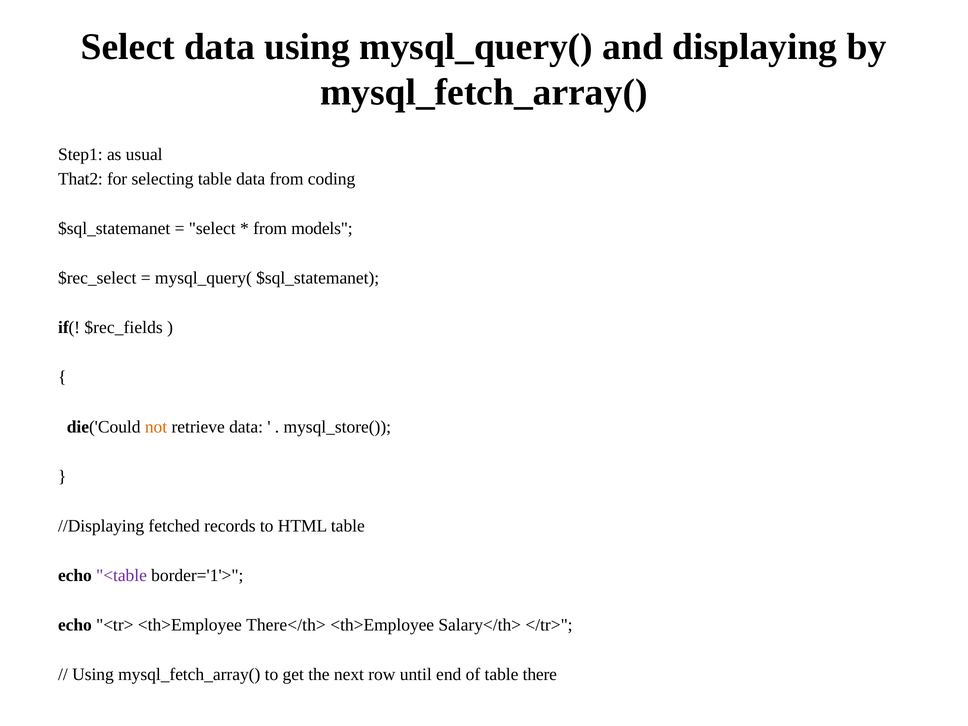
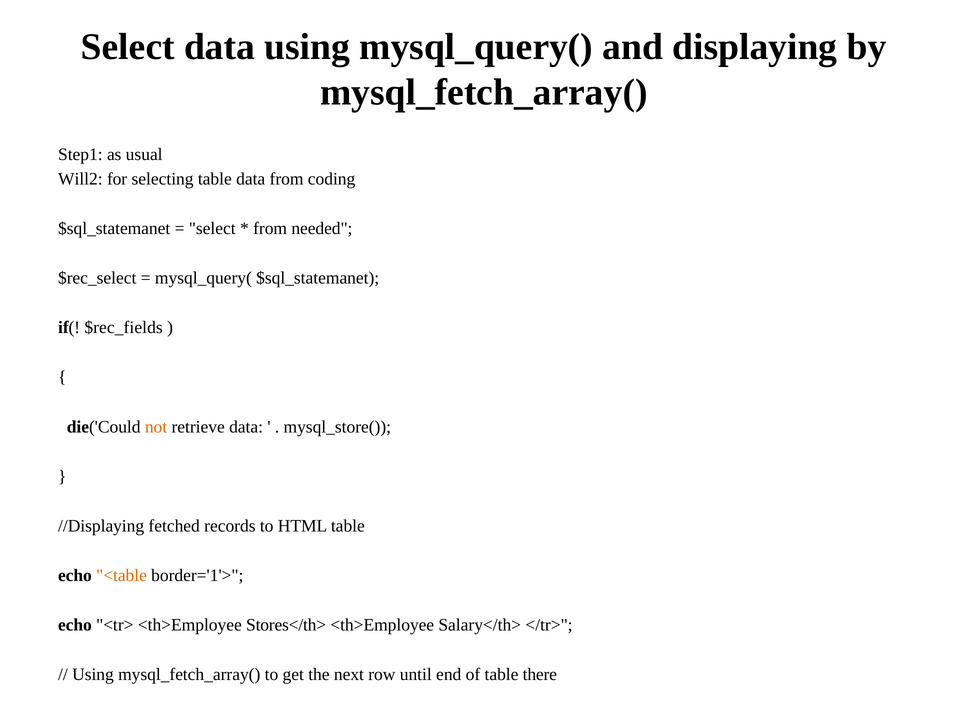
That2: That2 -> Will2 (80, 179)
models: models -> needed (322, 229)
<table colour: purple -> orange (122, 575)
There</th>: There</th> -> Stores</th> (286, 625)
